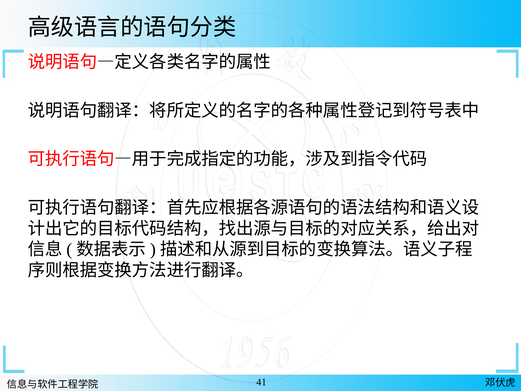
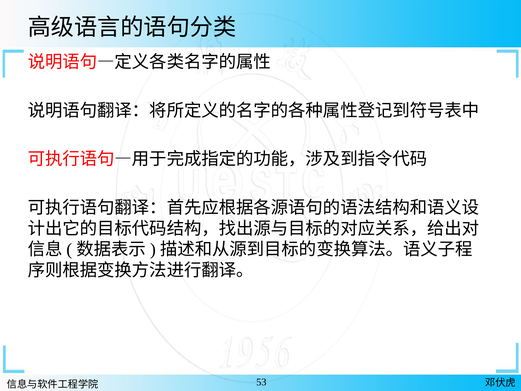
41: 41 -> 53 (261, 382)
